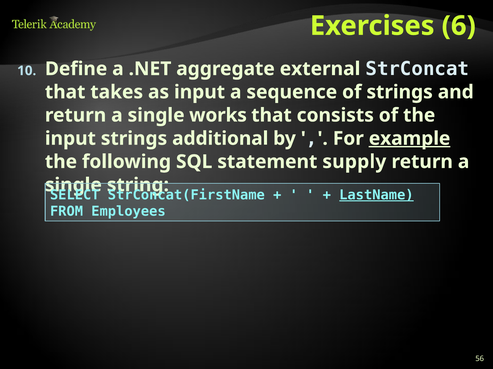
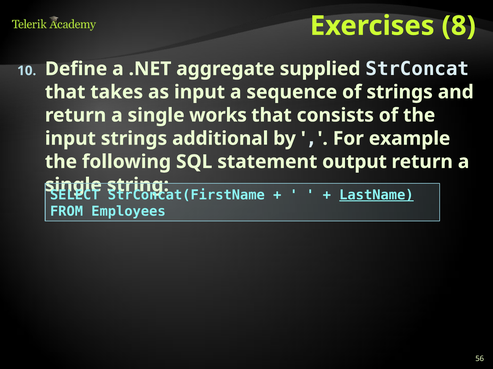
6: 6 -> 8 (459, 26)
external: external -> supplied (320, 69)
example underline: present -> none (410, 139)
supply: supply -> output (355, 162)
